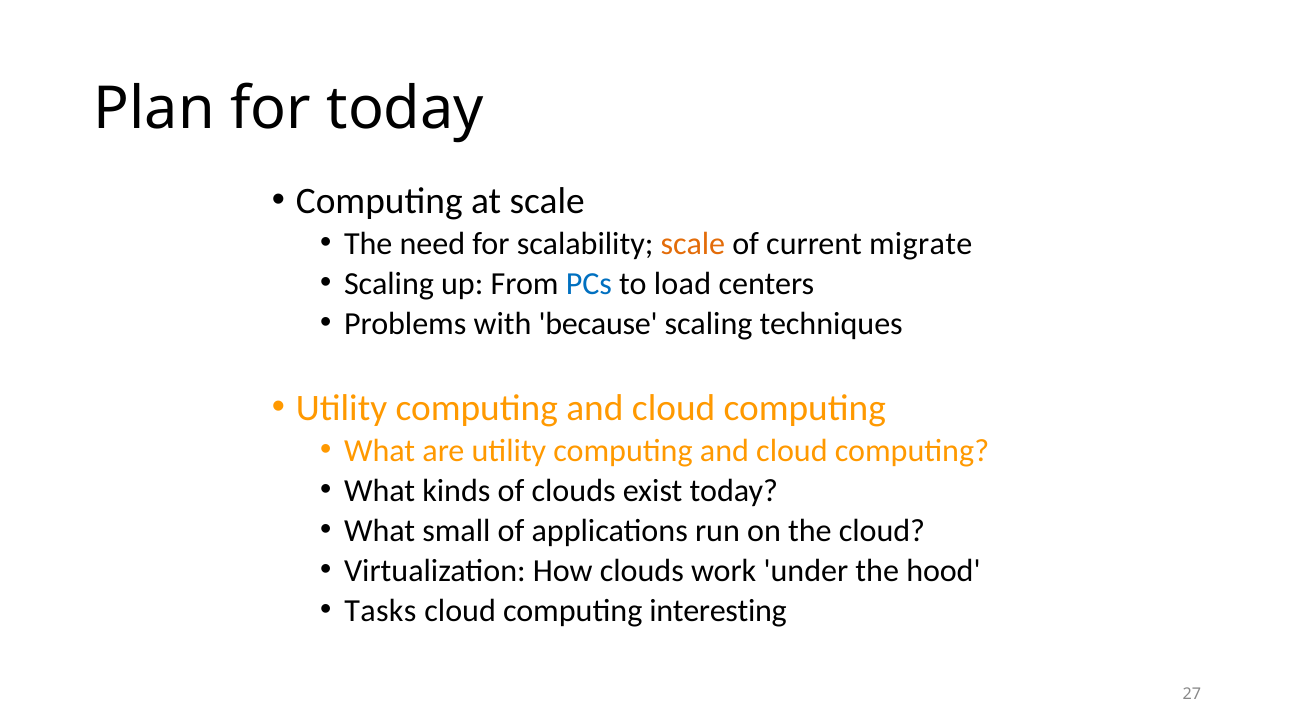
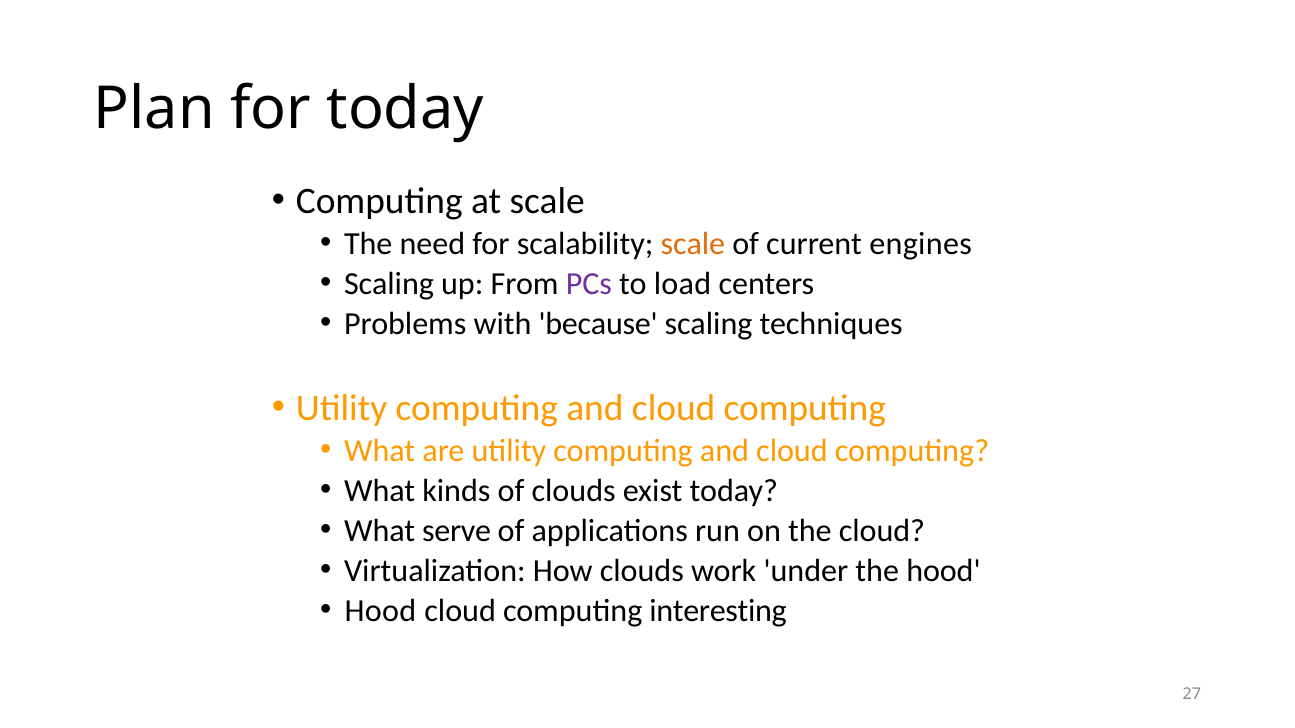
migrate: migrate -> engines (921, 244)
PCs colour: blue -> purple (589, 284)
small: small -> serve (457, 531)
Tasks: Tasks -> Hood (380, 611)
